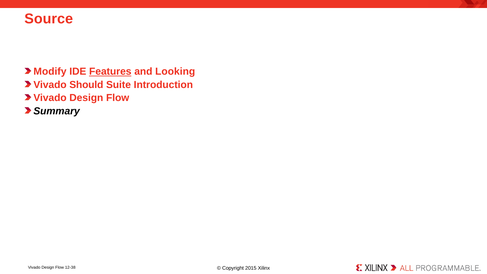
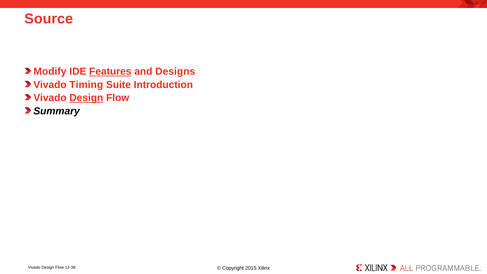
Looking: Looking -> Designs (175, 72)
Should: Should -> Timing (86, 85)
Design underline: none -> present (86, 98)
